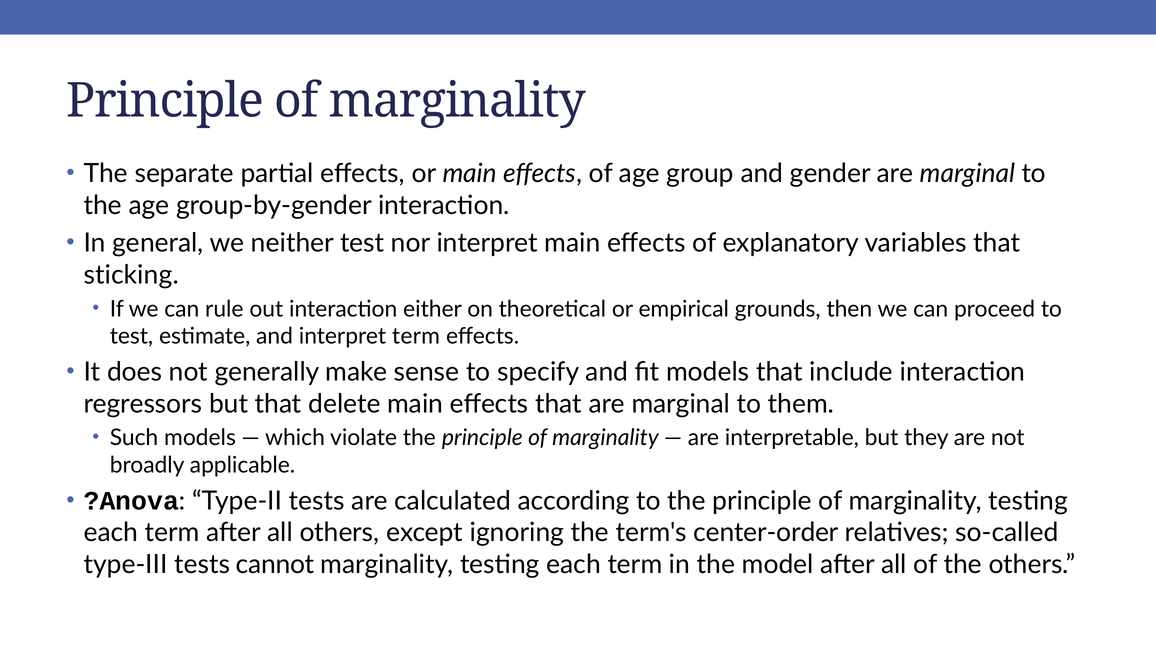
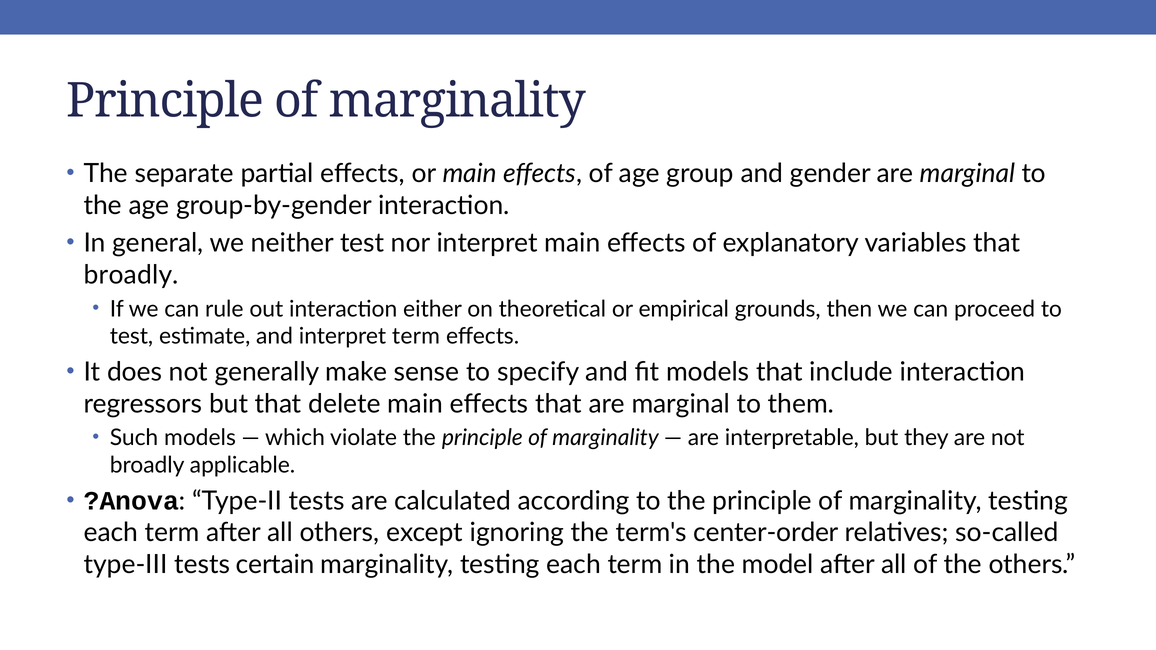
sticking: sticking -> broadly (131, 275)
cannot: cannot -> certain (275, 565)
